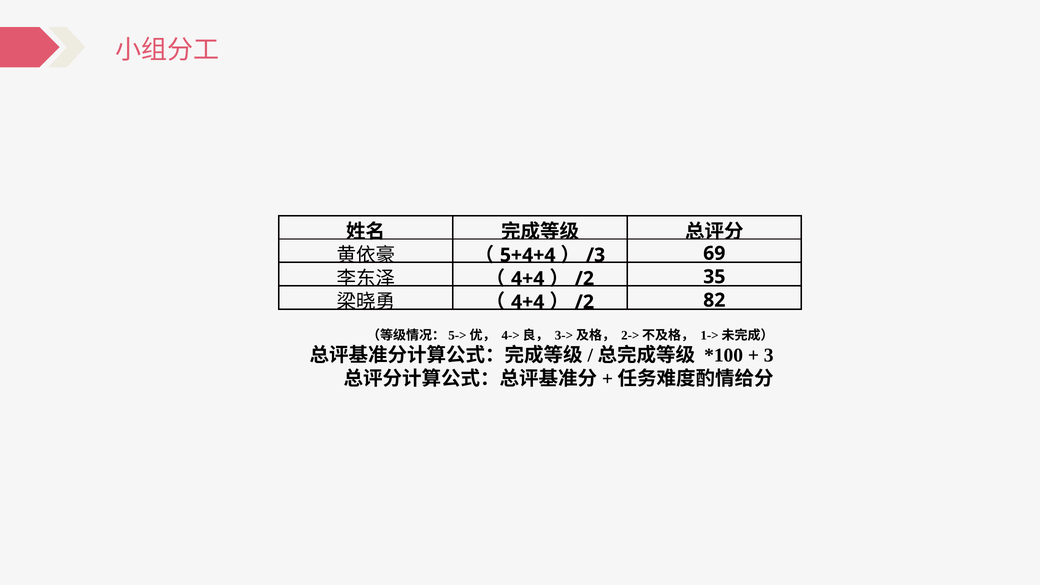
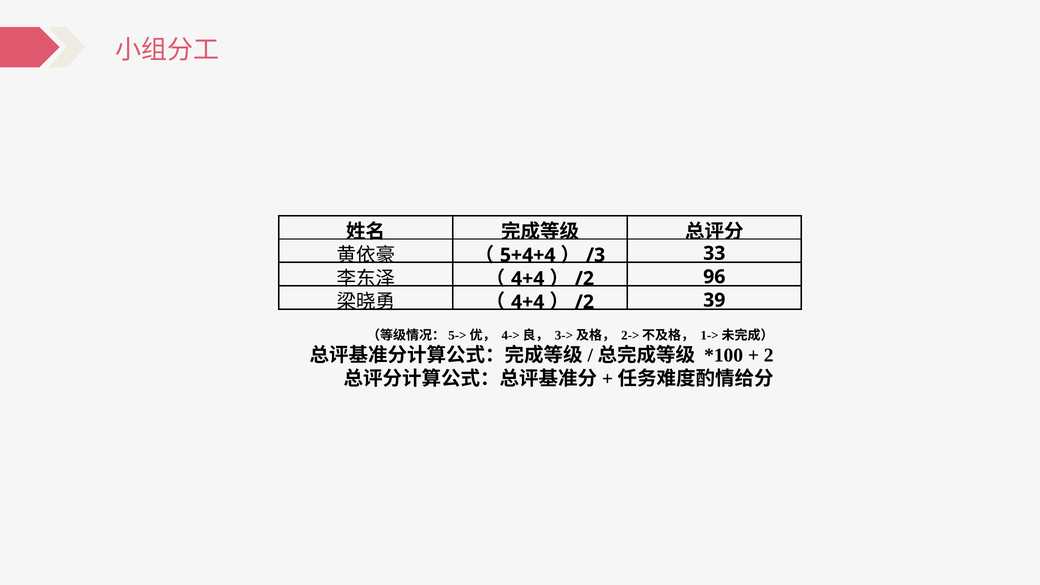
69: 69 -> 33 (714, 253)
35: 35 -> 96 (714, 277)
82: 82 -> 39 (714, 300)
3: 3 -> 2 (769, 355)
